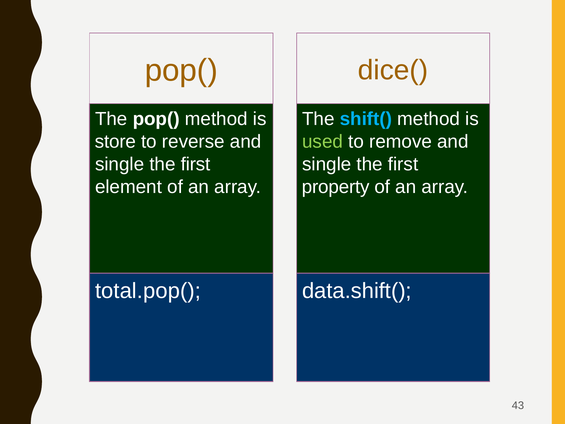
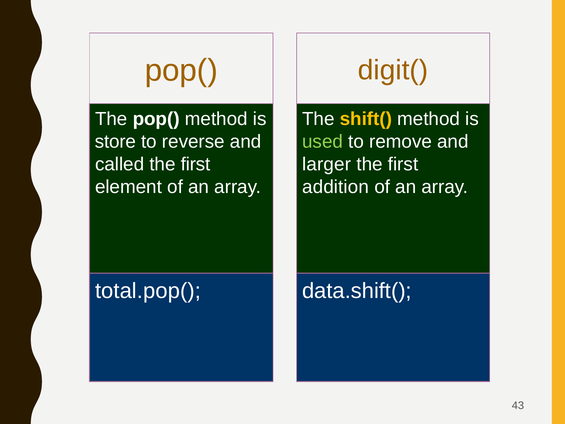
dice(: dice( -> digit( (393, 70)
shift( colour: light blue -> yellow (366, 119)
single: single -> called (120, 164)
single: single -> larger (327, 164)
property: property -> addition (336, 187)
